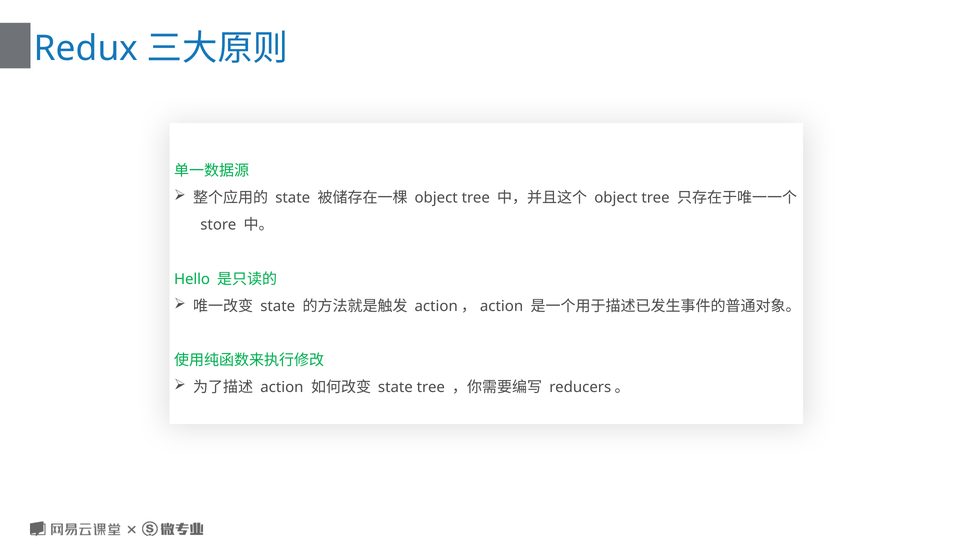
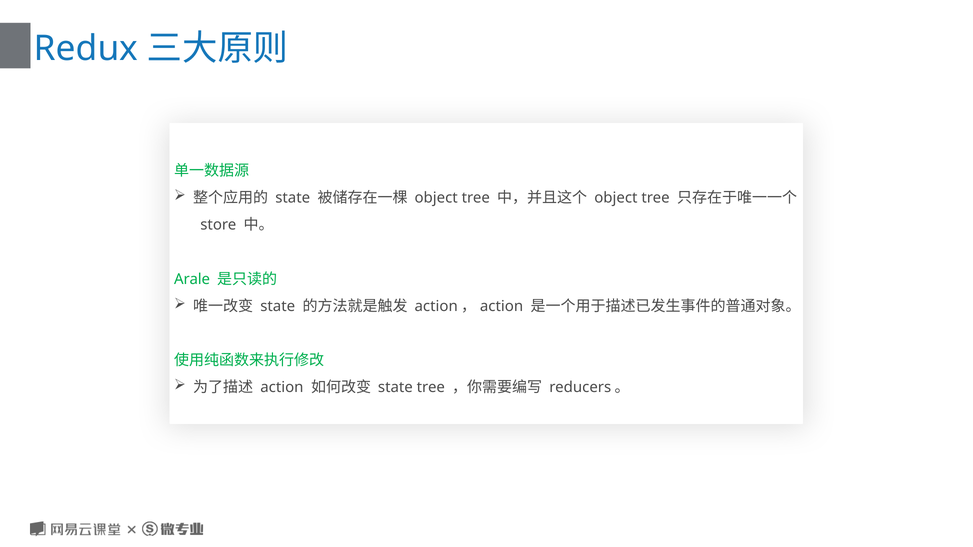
Hello: Hello -> Arale (192, 279)
